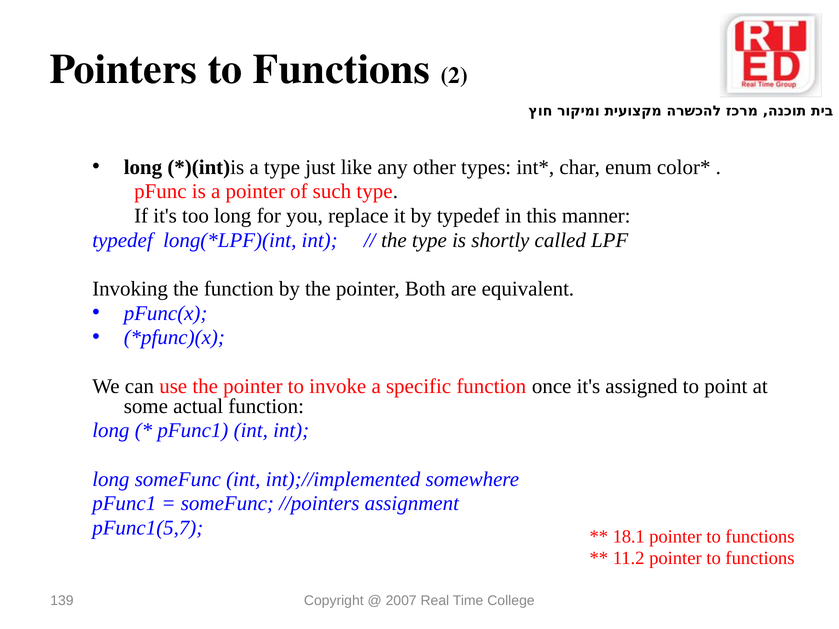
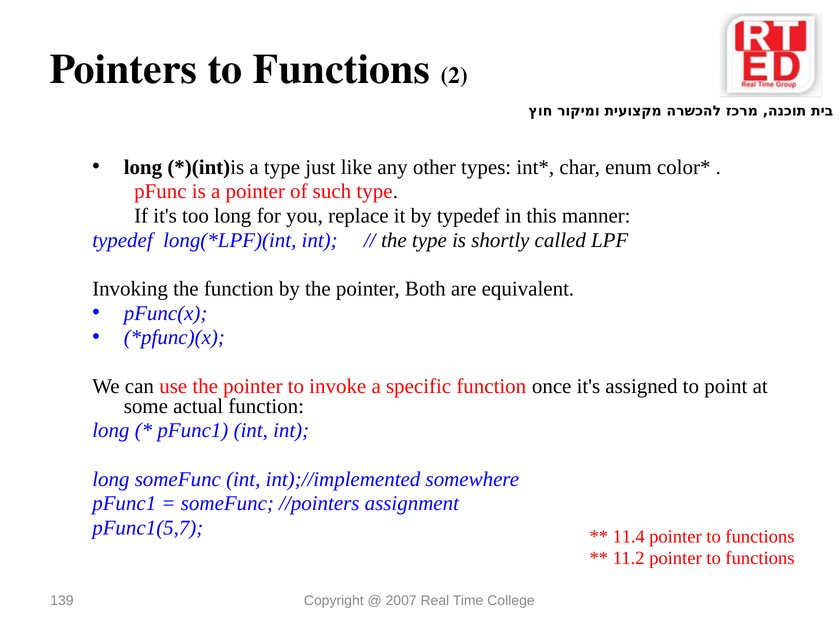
18.1: 18.1 -> 11.4 (629, 537)
